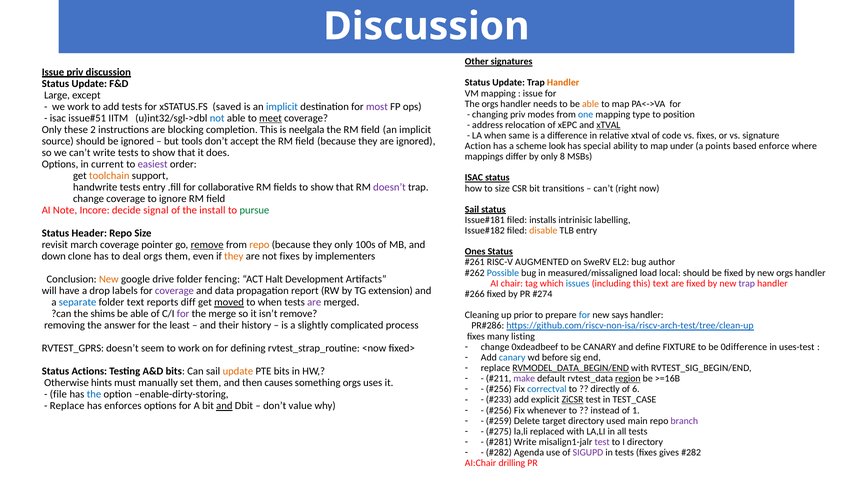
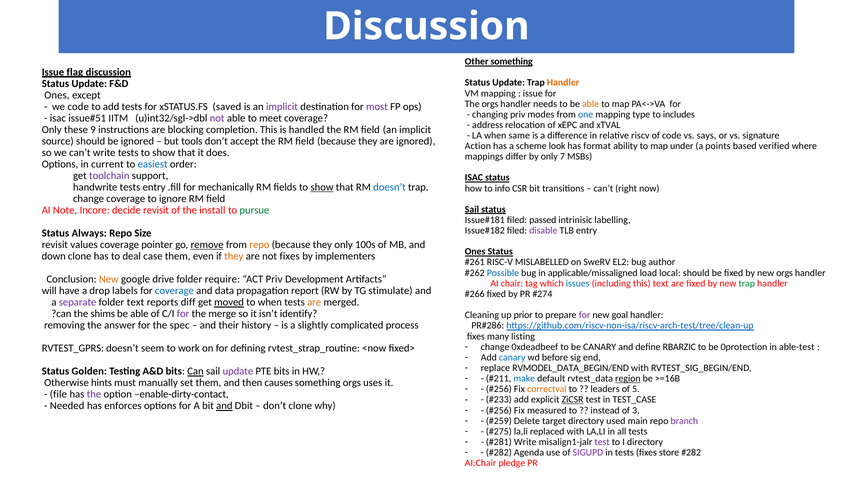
Other signatures: signatures -> something (512, 62)
Issue priv: priv -> flag (75, 72)
Large: Large -> Ones (57, 95)
we work: work -> code (78, 107)
implicit colour: blue -> purple (282, 107)
position: position -> includes (679, 114)
not colour: blue -> purple (217, 118)
meet underline: present -> none (271, 118)
xTVAL underline: present -> none (608, 125)
2: 2 -> 9 (93, 130)
neelgala: neelgala -> handled (307, 130)
relative xtval: xtval -> riscv (640, 135)
vs fixes: fixes -> says (706, 135)
special: special -> format (597, 146)
enforce: enforce -> verified (774, 146)
8: 8 -> 7 (562, 157)
easiest colour: purple -> blue (153, 164)
toolchain colour: orange -> purple (109, 176)
collaborative: collaborative -> mechanically (226, 187)
show underline: none -> present (322, 187)
doesn’t colour: purple -> blue (389, 187)
to size: size -> info (502, 188)
decide signal: signal -> revisit (156, 210)
installs: installs -> passed (543, 220)
disable colour: orange -> purple (543, 230)
Header: Header -> Always (89, 233)
march: march -> values (84, 245)
deal orgs: orgs -> case (153, 256)
AUGMENTED: AUGMENTED -> MISLABELLED (542, 262)
measured/missaligned: measured/missaligned -> applicable/missaligned (593, 273)
fencing: fencing -> require (222, 279)
ACT Halt: Halt -> Priv (274, 279)
trap colour: purple -> green (747, 283)
coverage colour: purple -> blue (174, 291)
extension: extension -> stimulate (391, 291)
separate colour: blue -> purple (78, 302)
are colour: purple -> orange (314, 302)
isn’t remove: remove -> identify (299, 314)
for colour: blue -> purple (585, 315)
says: says -> goal (620, 315)
least: least -> spec (180, 325)
FIXTURE: FIXTURE -> RBARZIC (679, 347)
0difference: 0difference -> 0protection (744, 347)
uses-test: uses-test -> able-test (797, 347)
RVMODEL_DATA_BEGIN/END underline: present -> none (571, 368)
Actions: Actions -> Golden (89, 371)
Can underline: none -> present (195, 371)
update colour: orange -> purple (238, 371)
make colour: purple -> blue (524, 378)
correctval colour: blue -> orange (547, 389)
directly: directly -> leaders (605, 389)
6: 6 -> 5 (636, 389)
the colour: blue -> purple (94, 394)
enable-dirty-storing: enable-dirty-storing -> enable-dirty-contact (181, 394)
Replace: Replace -> Needed (67, 406)
don’t value: value -> clone (300, 406)
whenever: whenever -> measured (547, 410)
1: 1 -> 3 (636, 410)
gives: gives -> store (669, 452)
drilling: drilling -> pledge (512, 463)
